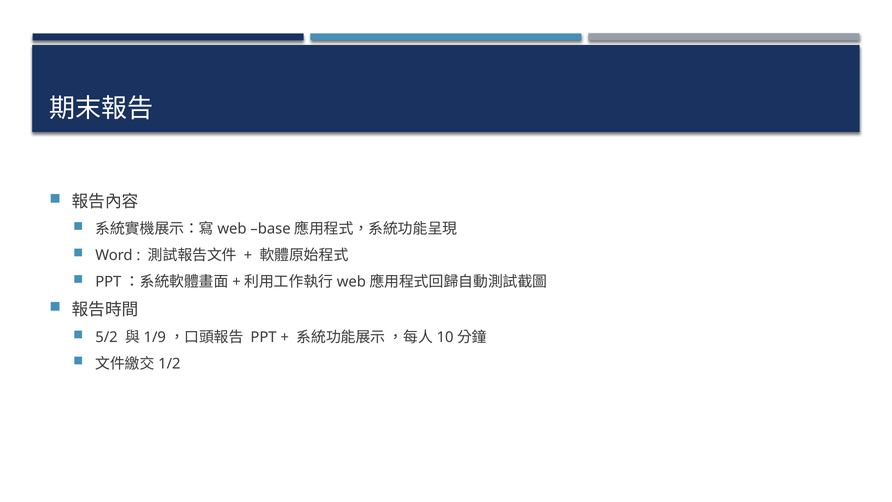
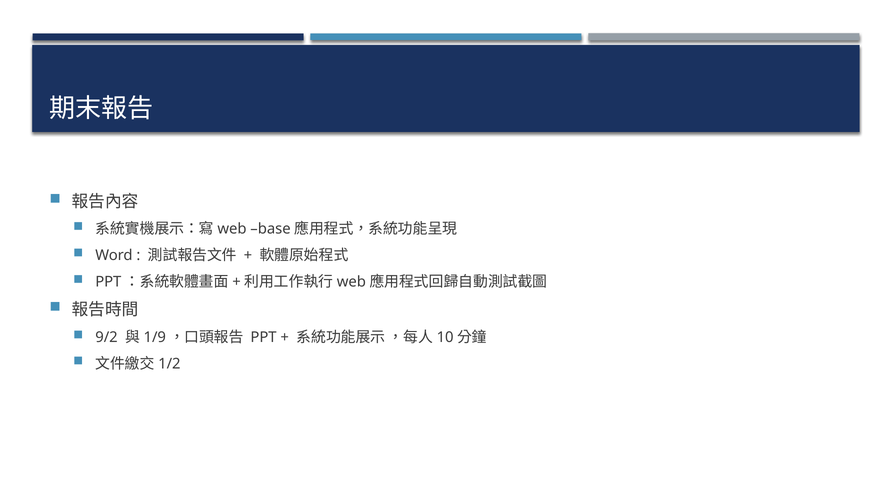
5/2: 5/2 -> 9/2 (107, 337)
